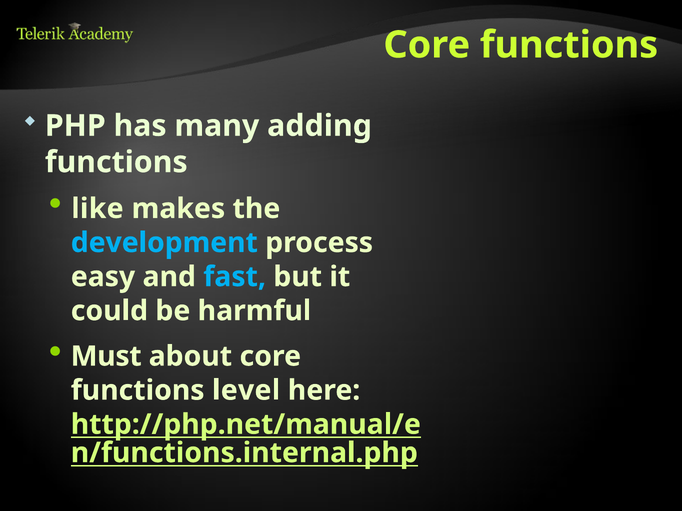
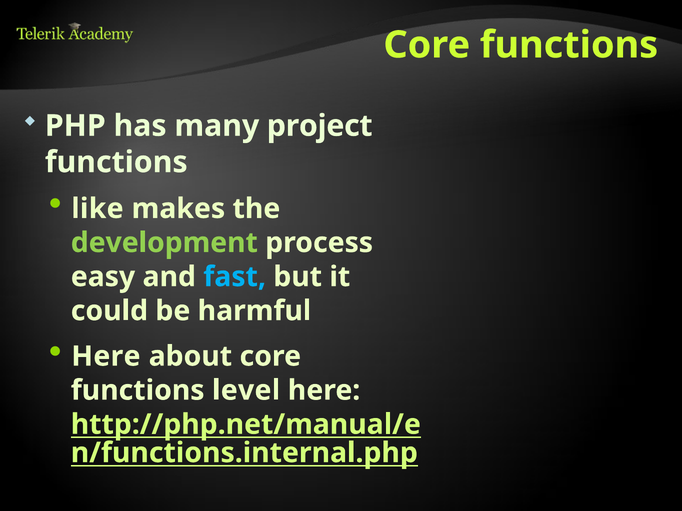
adding: adding -> project (320, 126)
development colour: light blue -> light green (164, 243)
Must: Must -> Here (106, 357)
